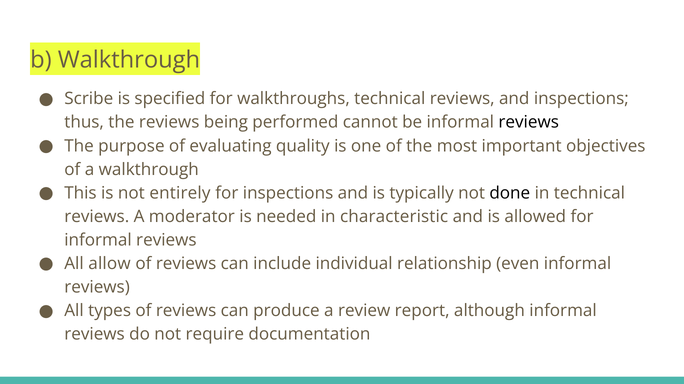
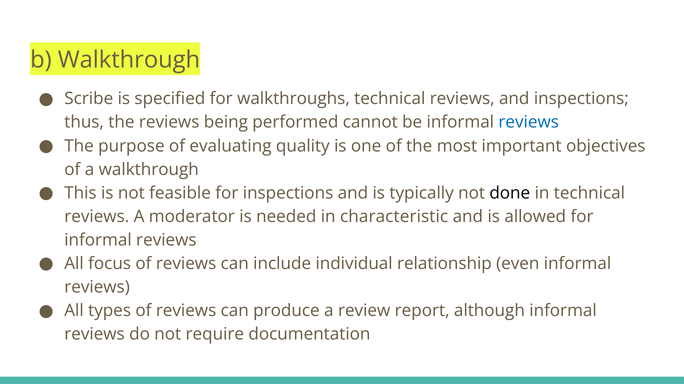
reviews colour: black -> blue (529, 123)
entirely: entirely -> feasible (180, 193)
allow: allow -> focus (110, 264)
